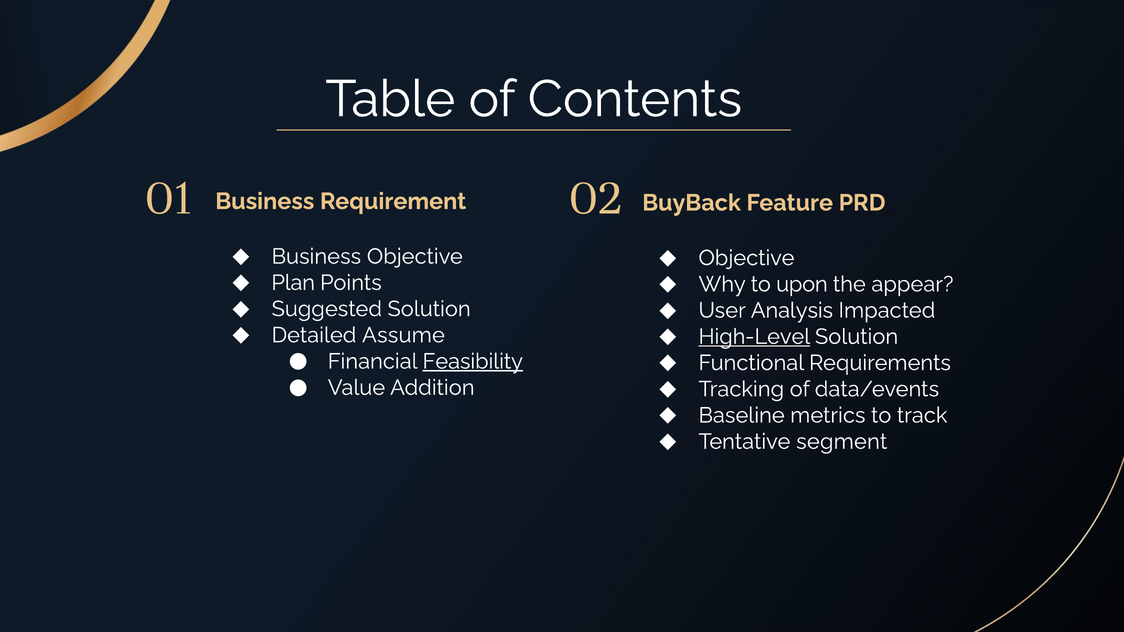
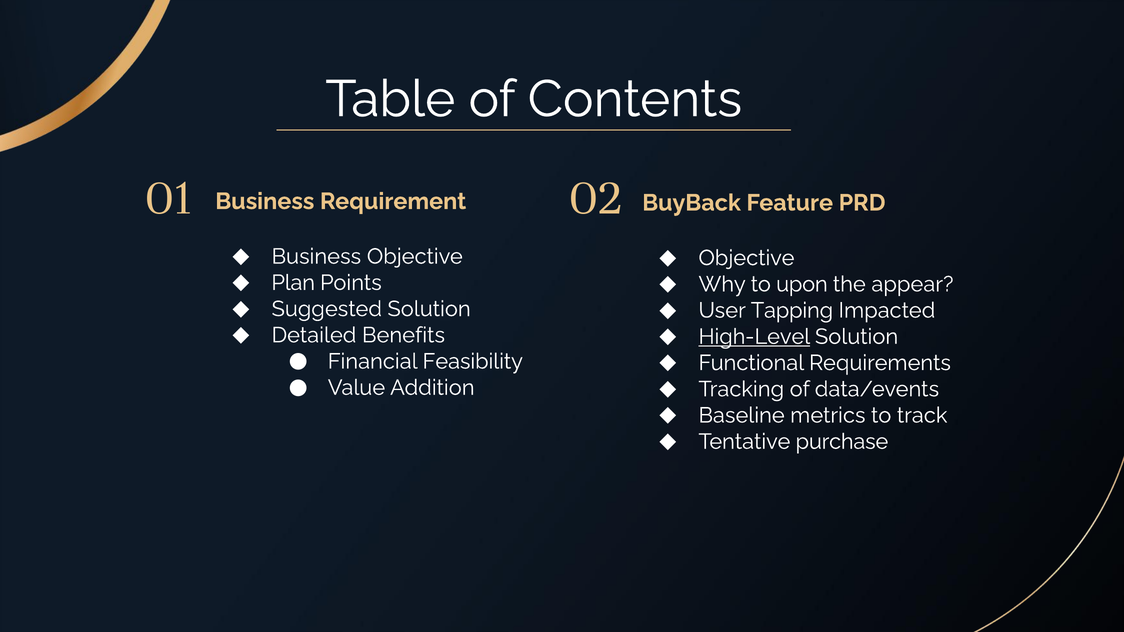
Analysis: Analysis -> Tapping (792, 311)
Assume: Assume -> Benefits (404, 335)
Feasibility underline: present -> none (473, 362)
segment: segment -> purchase (842, 442)
